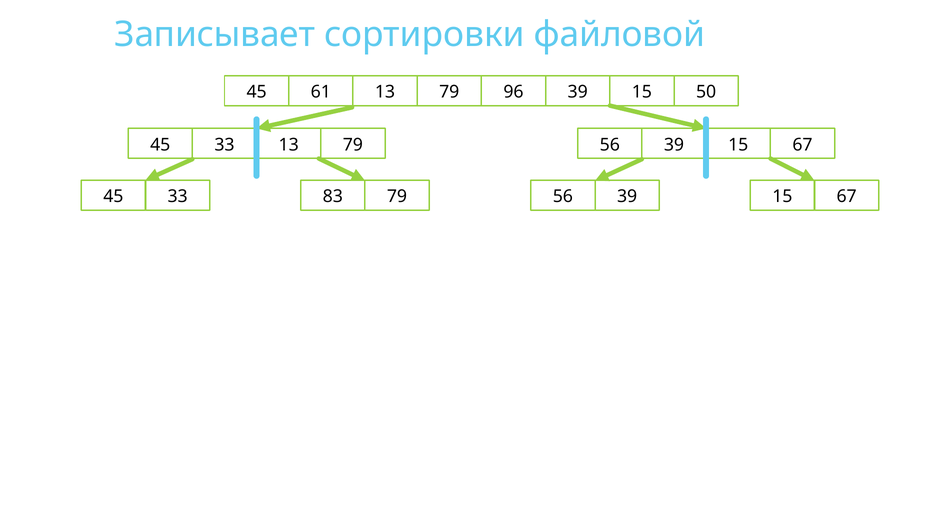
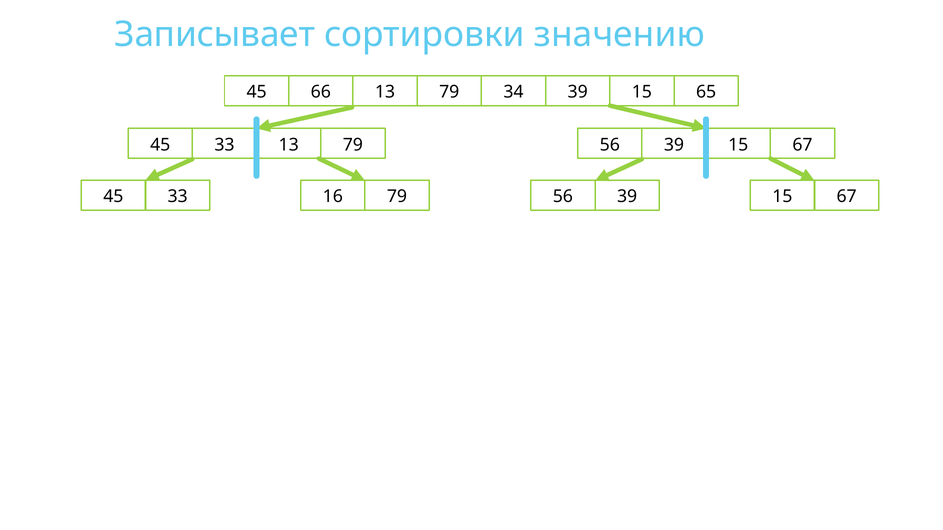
файловой: файловой -> значению (619, 35)
61: 61 -> 66 (321, 92)
96: 96 -> 34 (513, 92)
50: 50 -> 65 (706, 92)
83: 83 -> 16 (333, 197)
